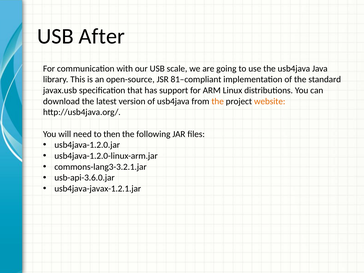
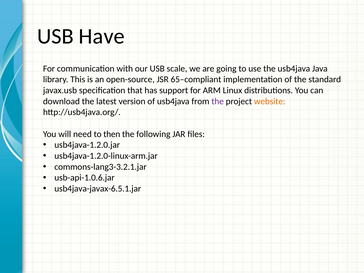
After: After -> Have (102, 36)
81–compliant: 81–compliant -> 65–compliant (196, 79)
the colour: orange -> purple (218, 101)
usb-api-3.6.0.jar: usb-api-3.6.0.jar -> usb-api-1.0.6.jar (84, 178)
usb4java-javax-1.2.1.jar: usb4java-javax-1.2.1.jar -> usb4java-javax-6.5.1.jar (98, 189)
